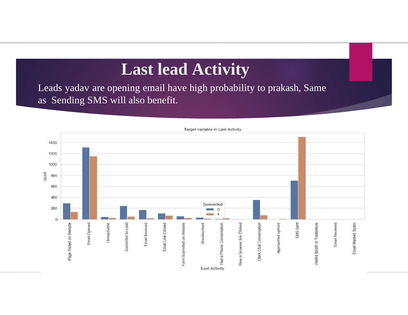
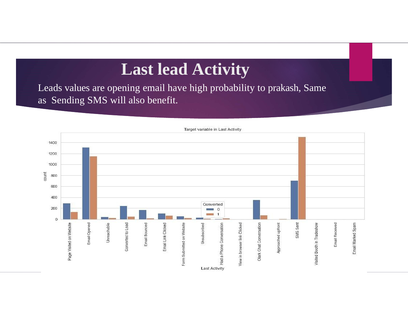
yadav: yadav -> values (77, 88)
